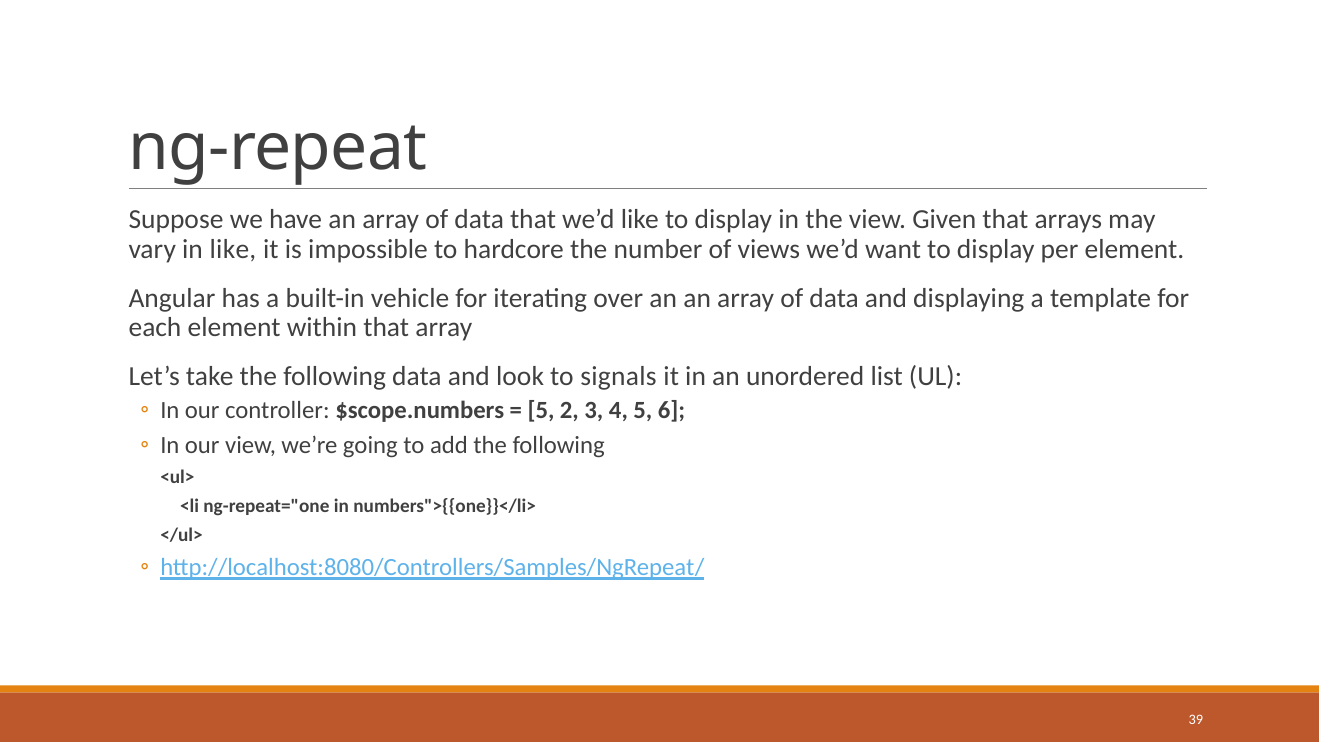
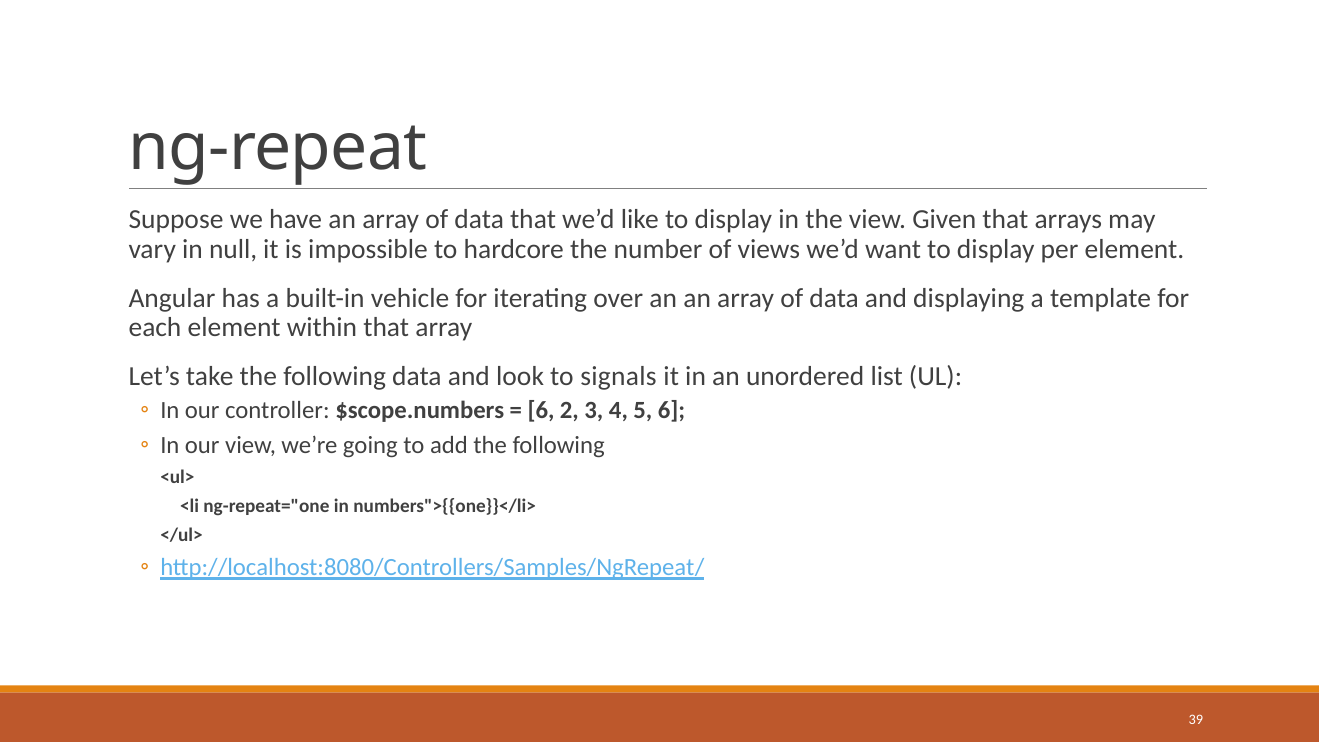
in like: like -> null (233, 249)
5: 5 -> 6 (541, 410)
